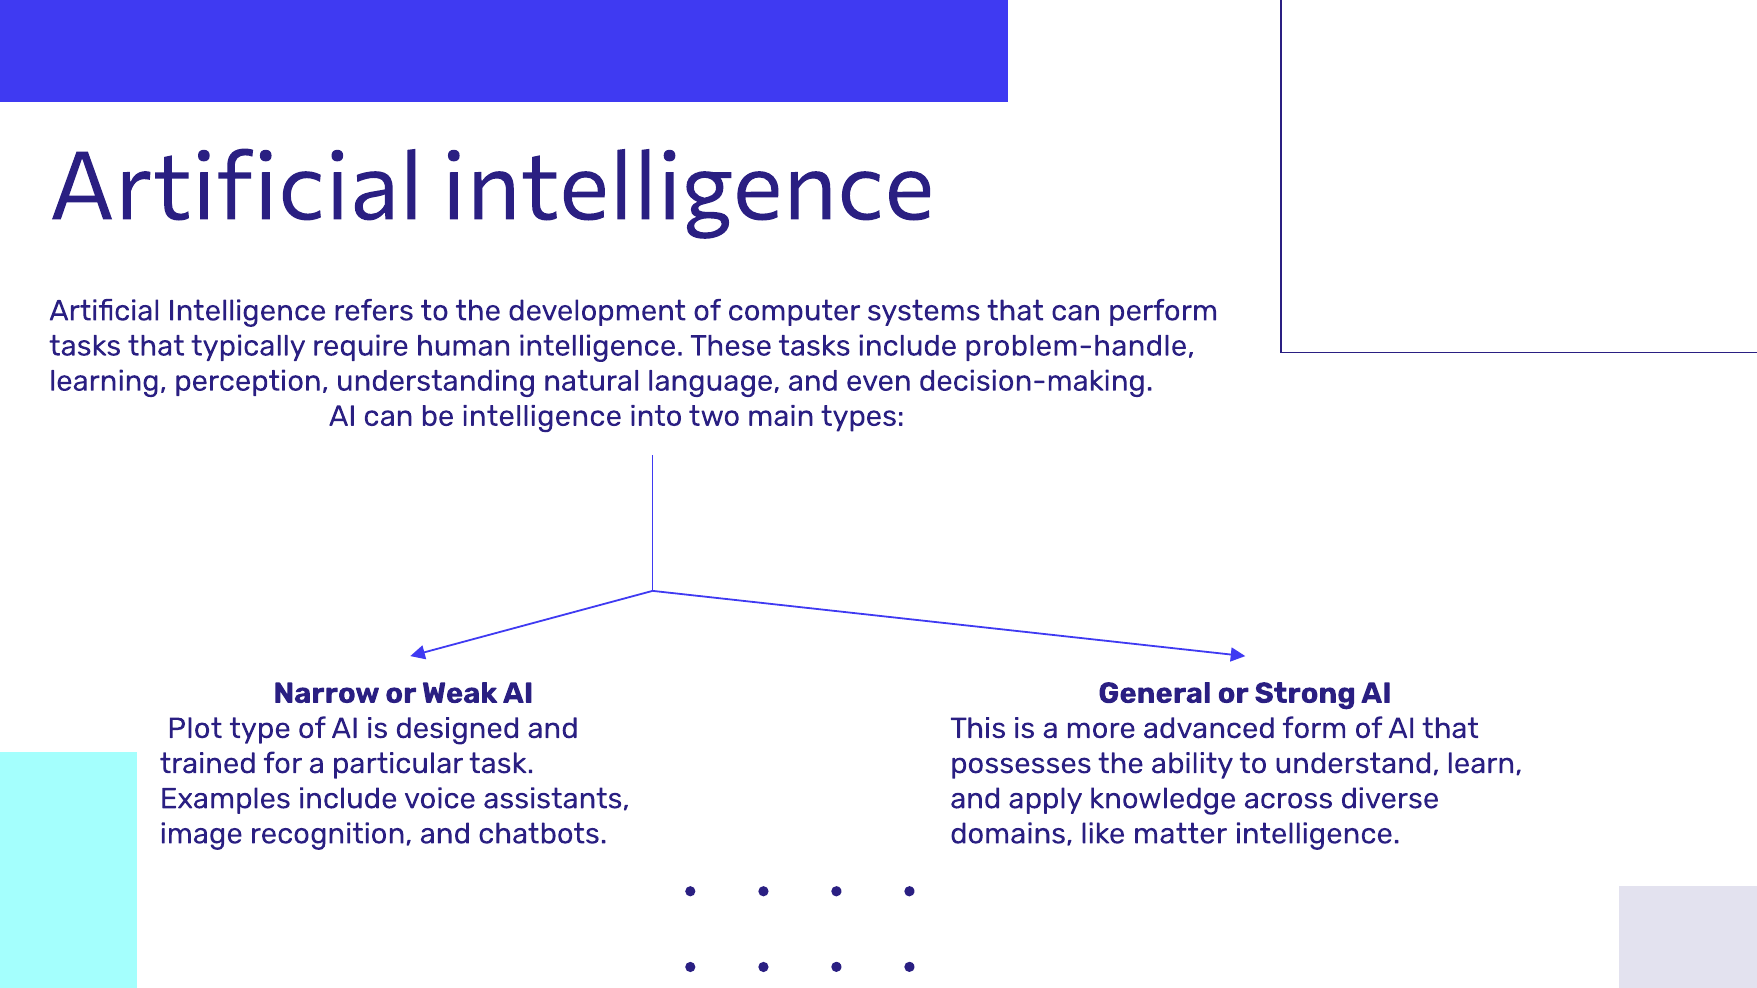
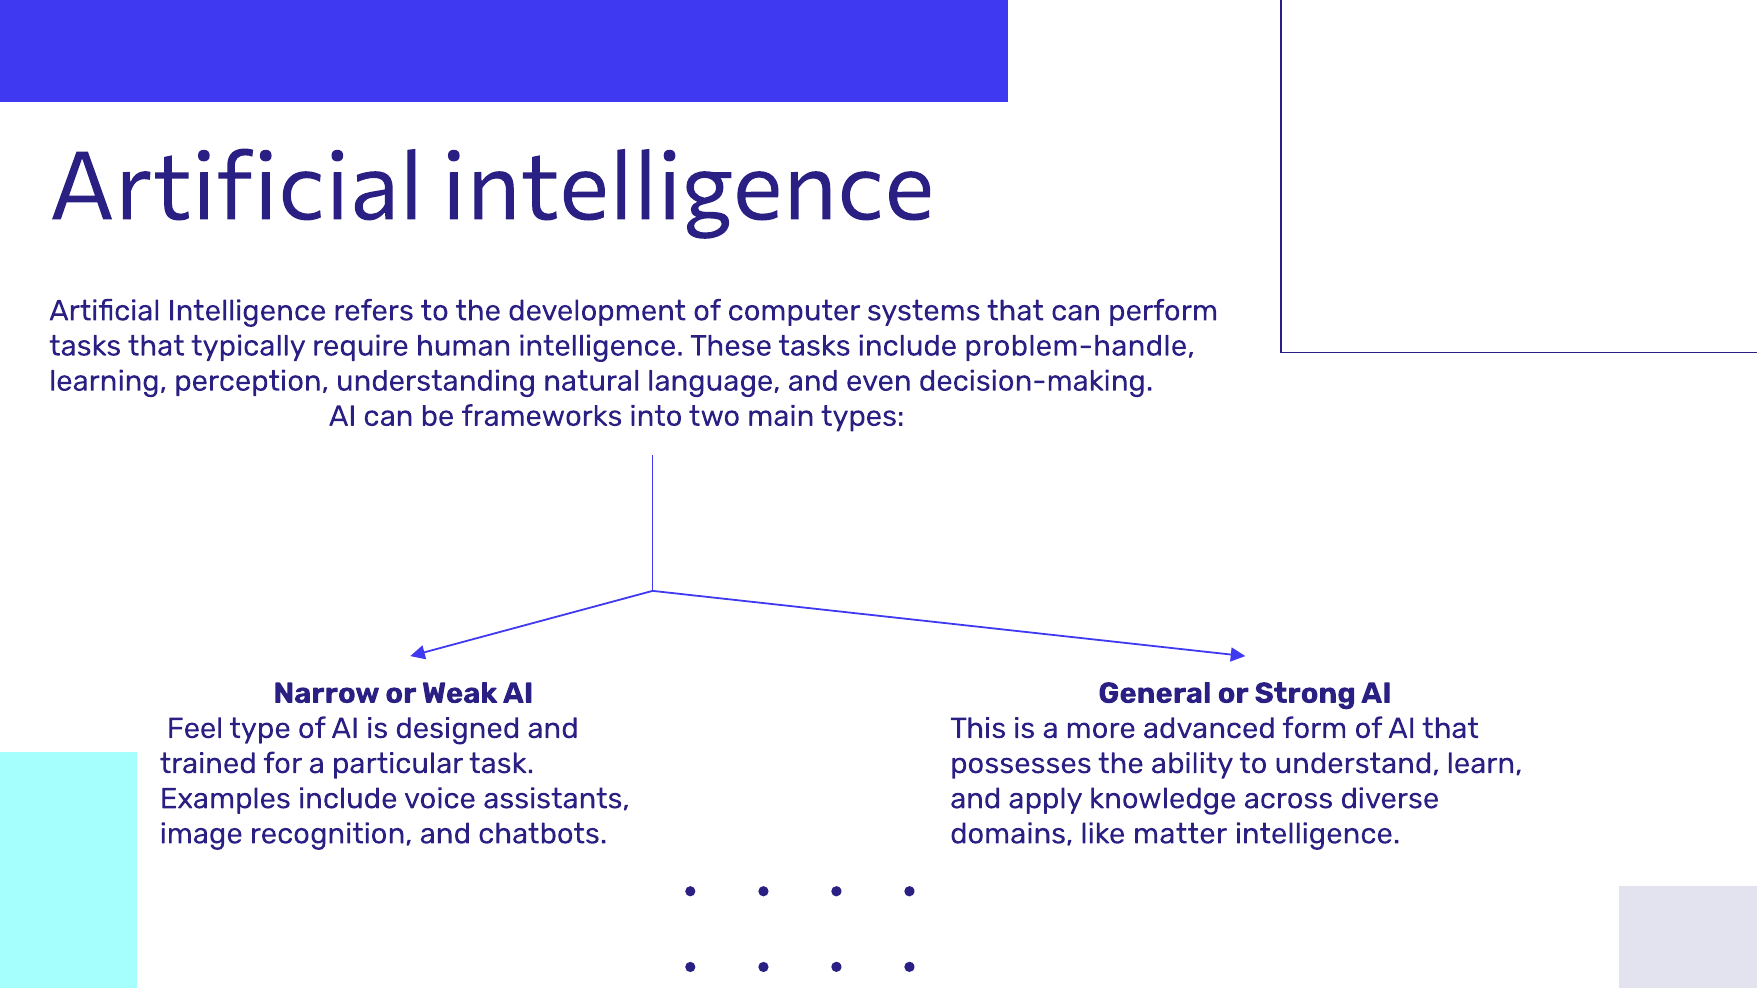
be intelligence: intelligence -> frameworks (542, 416)
Plot: Plot -> Feel (195, 729)
